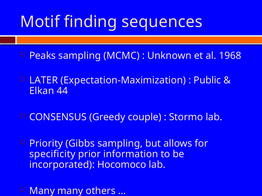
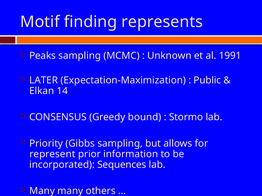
sequences: sequences -> represents (162, 22)
1968: 1968 -> 1991 (230, 56)
44: 44 -> 14 (62, 91)
couple: couple -> bound (145, 117)
specificity: specificity -> represent (52, 154)
Hocomoco: Hocomoco -> Sequences (122, 165)
